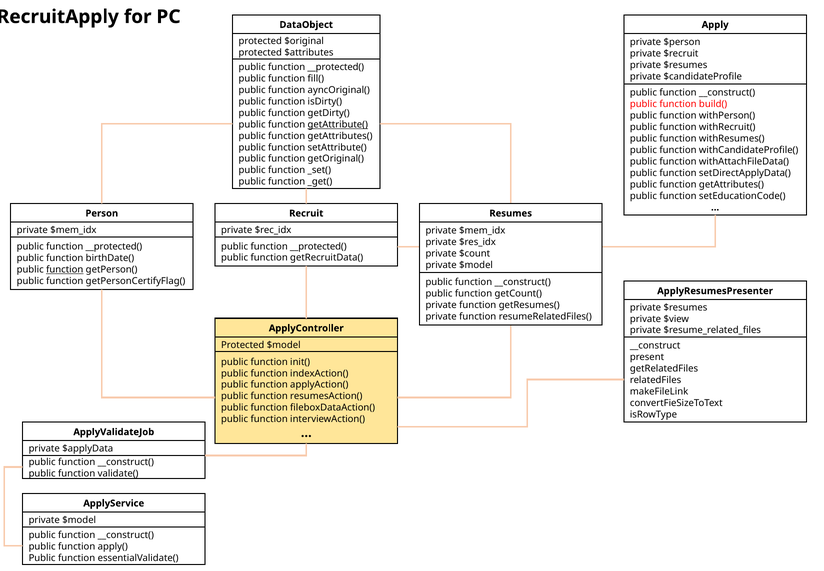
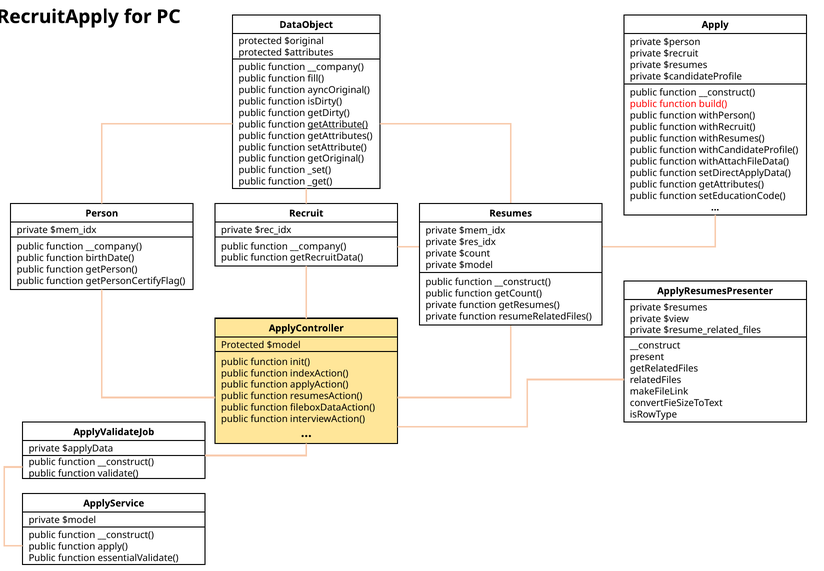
__protected(: __protected( -> __company( (336, 67)
__protected(: __protected( -> __company( (318, 246)
__protected(: __protected( -> __company( (114, 247)
function underline: present -> none (65, 269)
